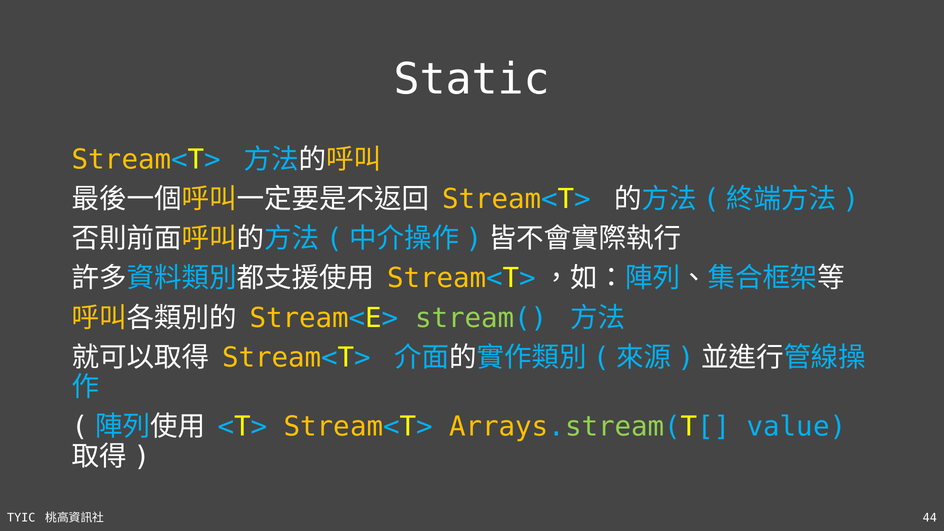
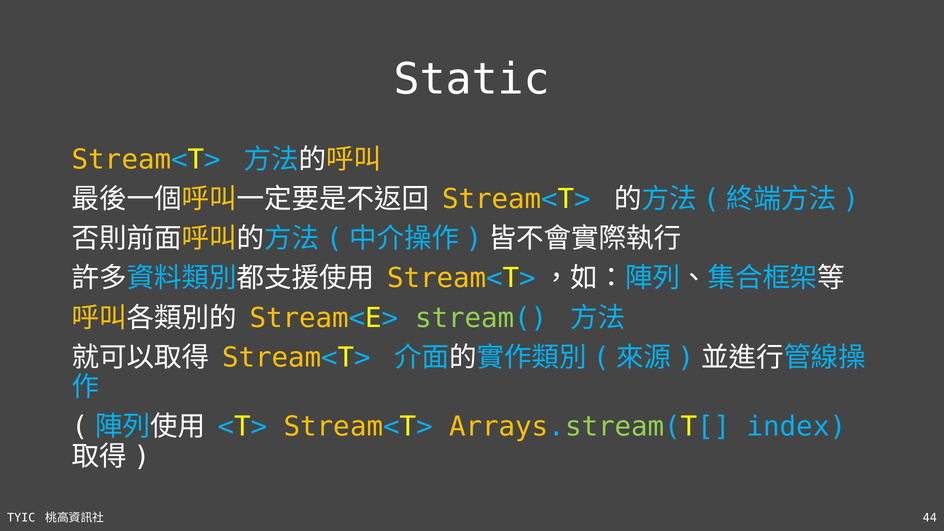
value: value -> index (797, 427)
